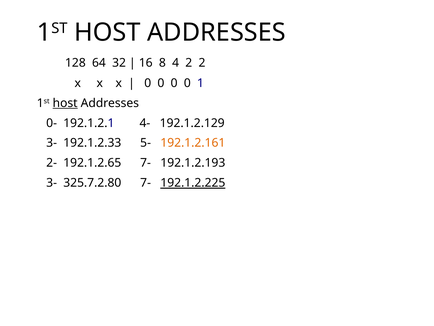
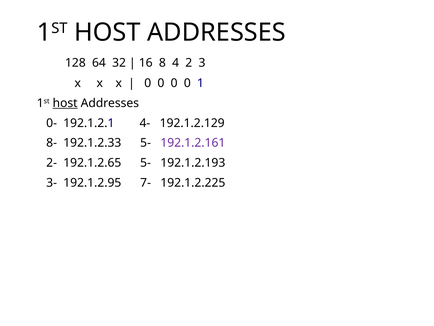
2 2: 2 -> 3 (202, 63)
3-: 3- -> 8- (52, 143)
192.1.2.161 colour: orange -> purple (193, 143)
192.1.2.65 7-: 7- -> 5- (146, 163)
325.7.2.80: 325.7.2.80 -> 192.1.2.95 (92, 183)
192.1.2.225 underline: present -> none (193, 183)
